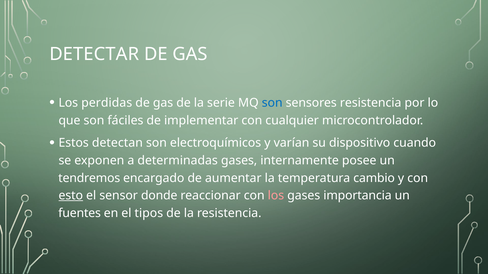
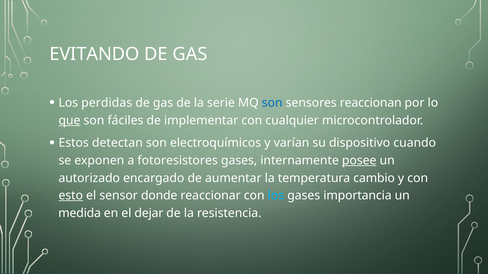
DETECTAR: DETECTAR -> EVITANDO (94, 54)
sensores resistencia: resistencia -> reaccionan (371, 103)
que underline: none -> present (69, 121)
determinadas: determinadas -> fotoresistores (178, 161)
posee underline: none -> present (359, 161)
tendremos: tendremos -> autorizado (89, 178)
los colour: pink -> light blue (276, 196)
fuentes: fuentes -> medida (80, 213)
tipos: tipos -> dejar (149, 213)
